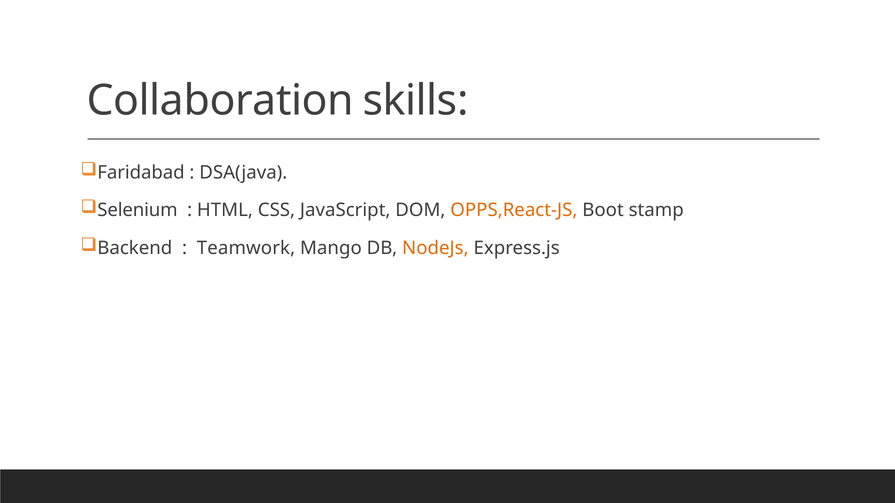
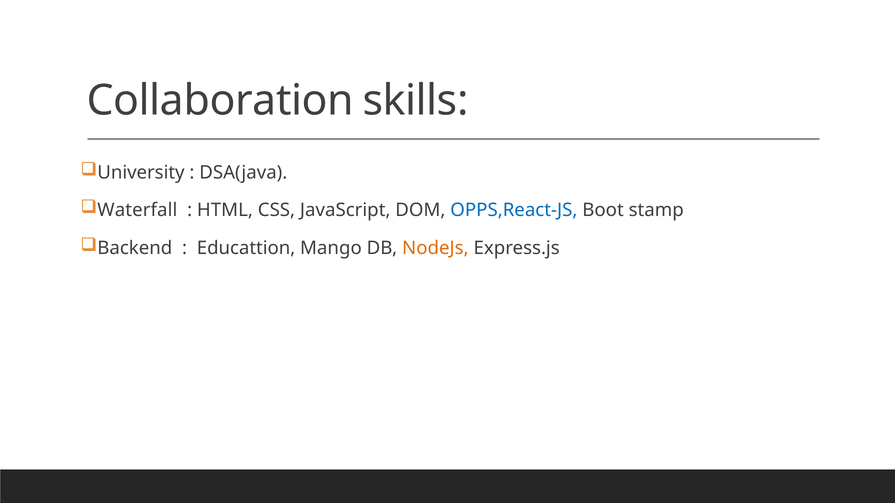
Faridabad: Faridabad -> University (141, 173)
Selenium: Selenium -> Waterfall (137, 210)
OPPS,React-JS colour: orange -> blue (514, 210)
Teamwork: Teamwork -> Educattion (246, 248)
